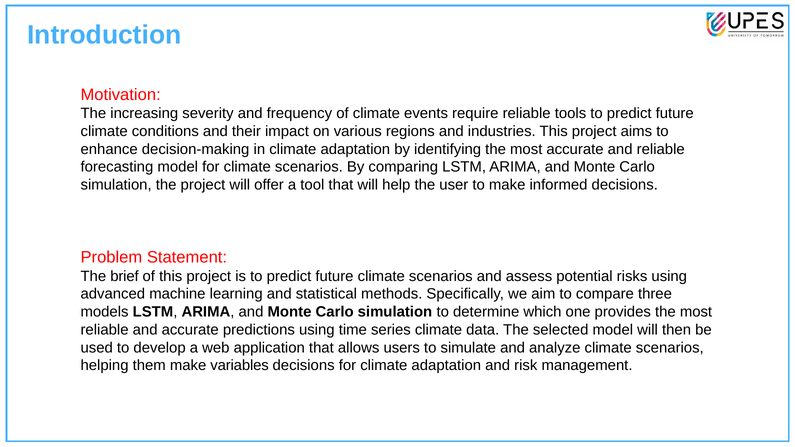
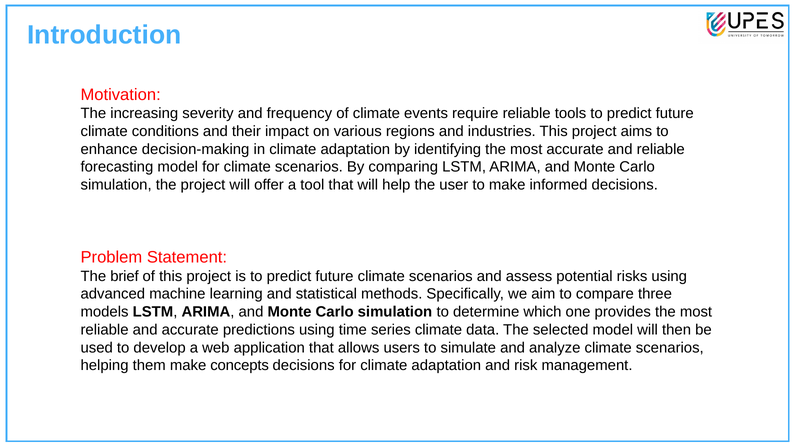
variables: variables -> concepts (240, 366)
